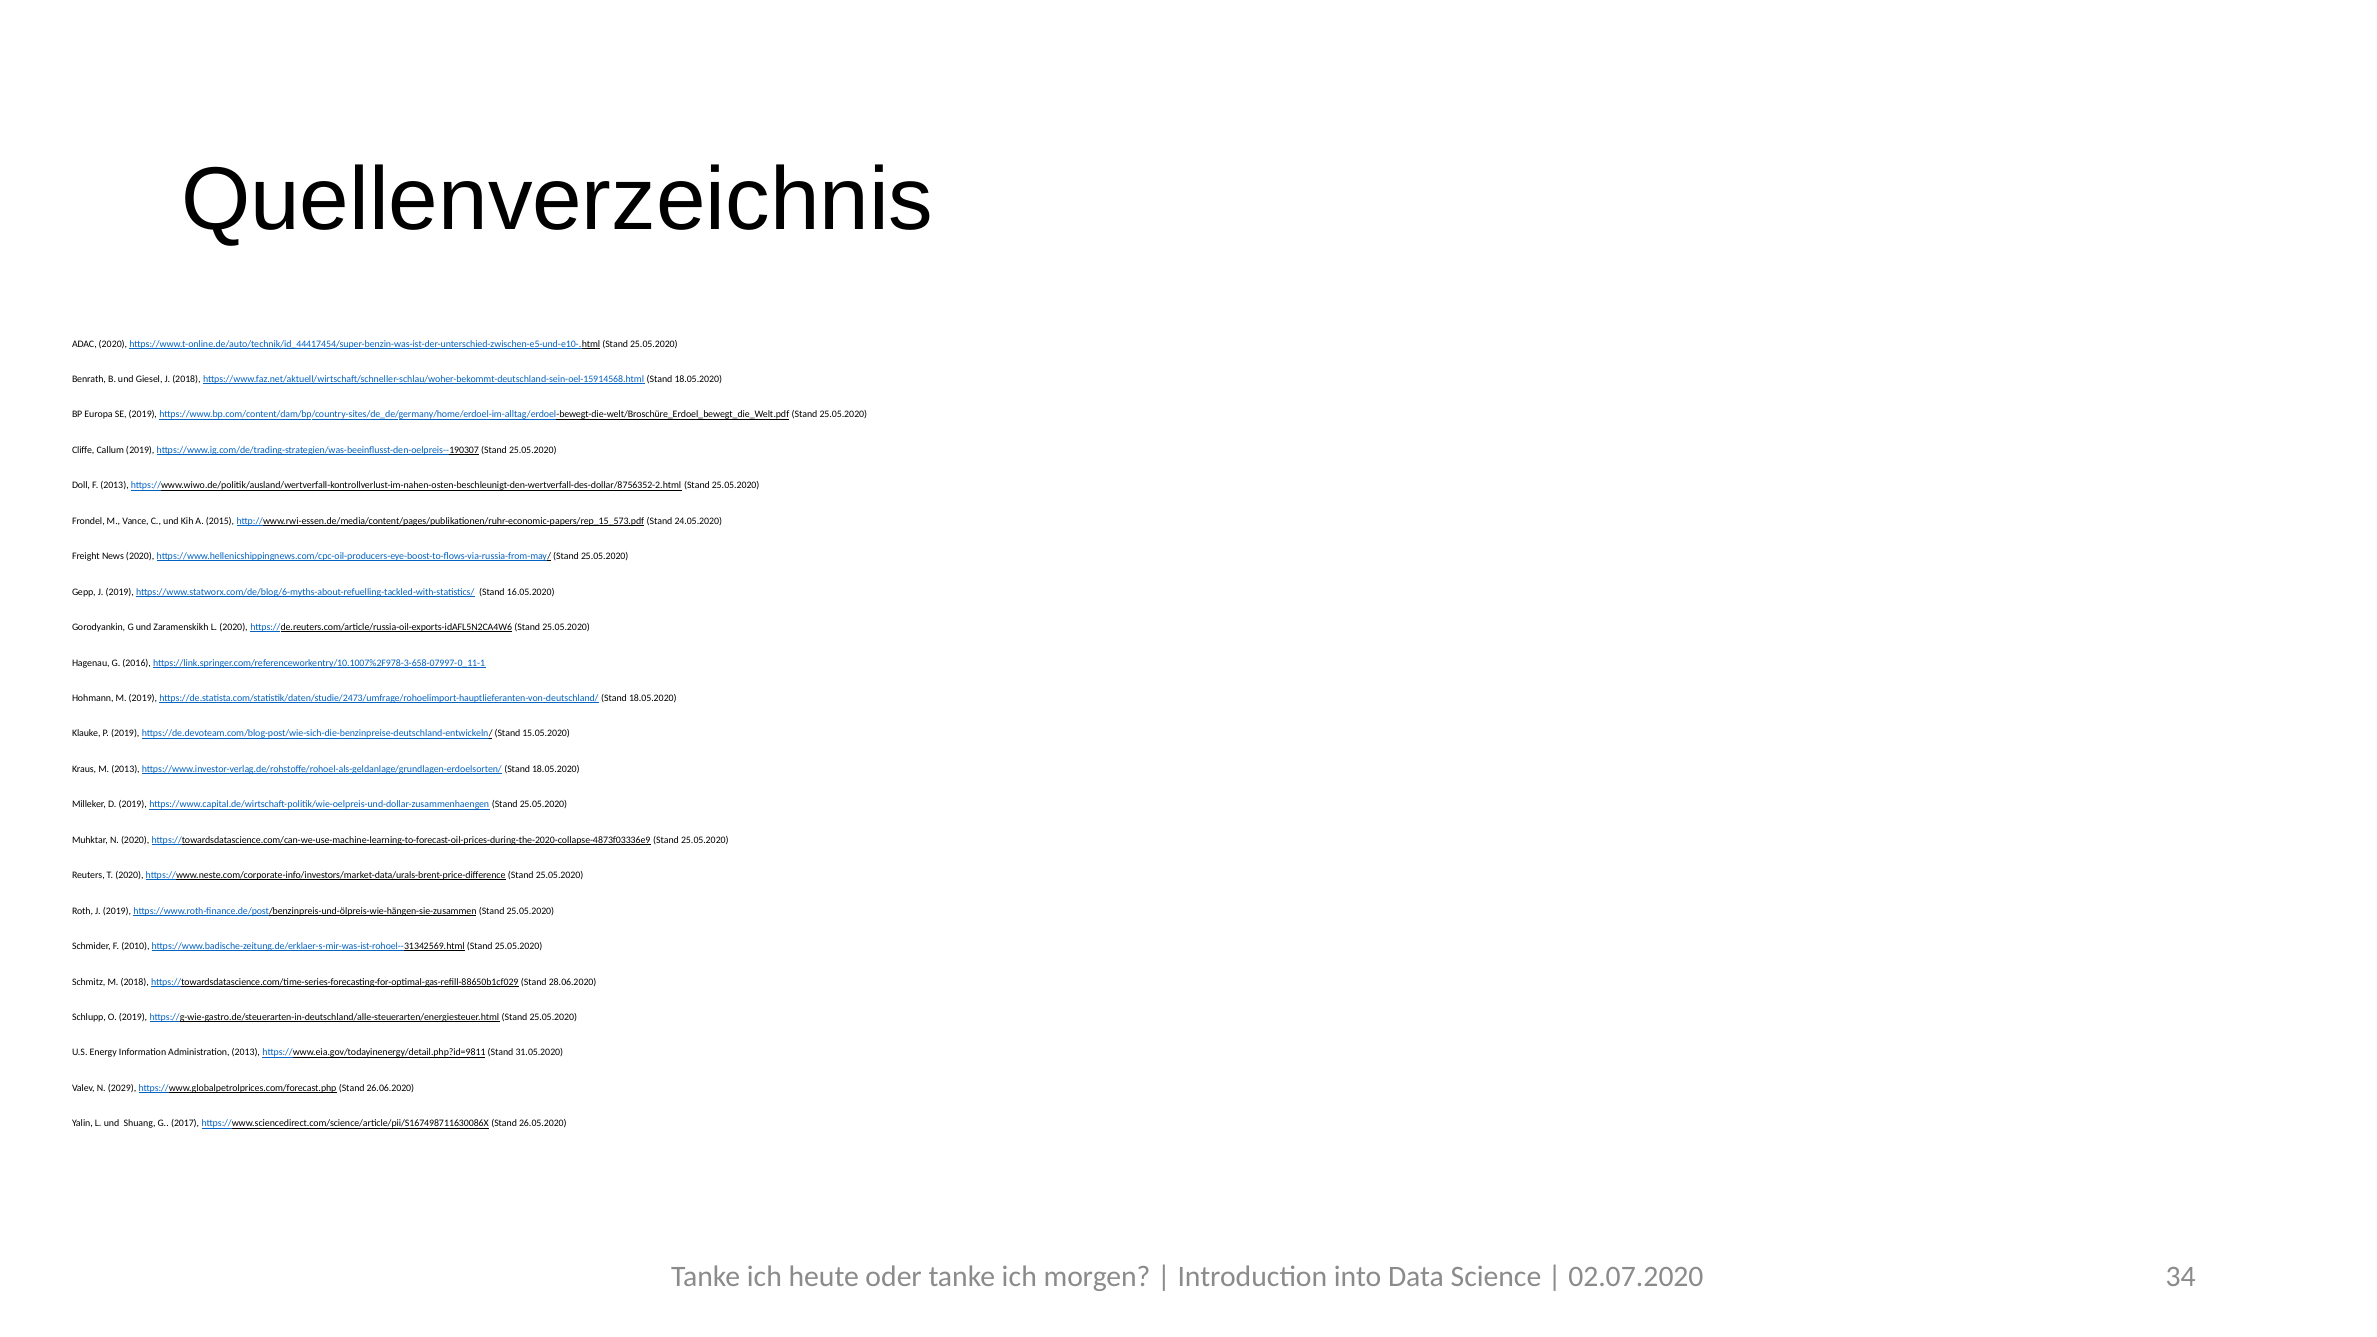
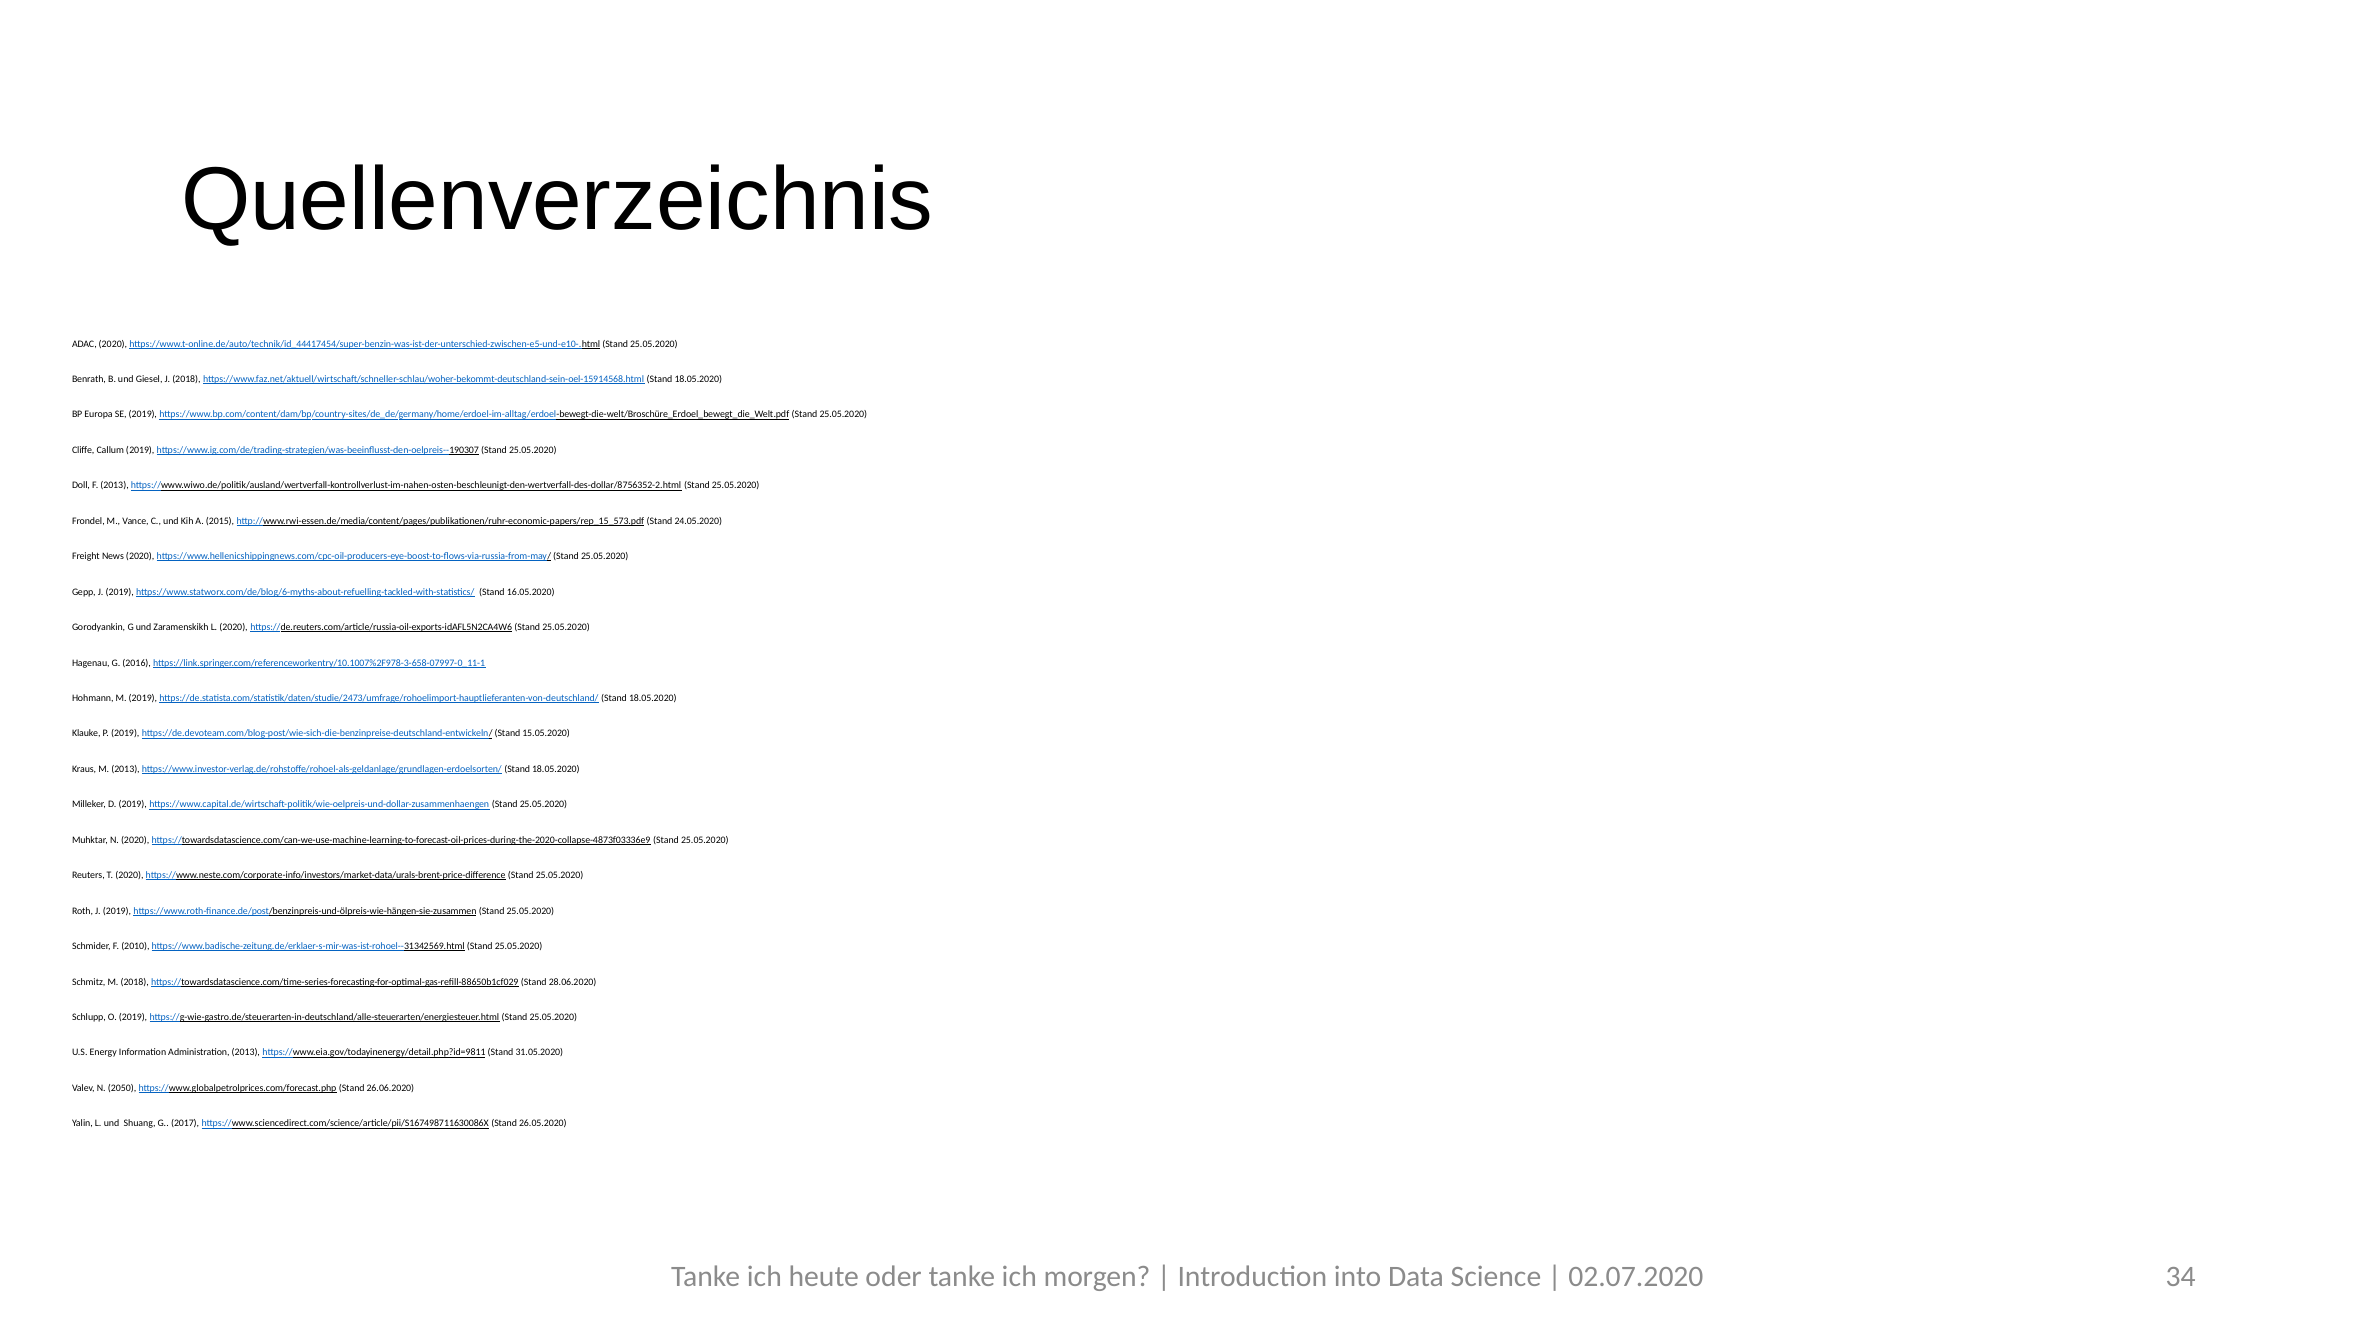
2029: 2029 -> 2050 (122, 1088)
